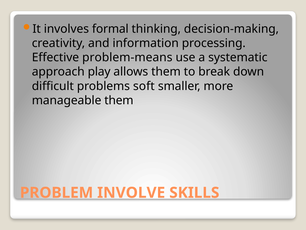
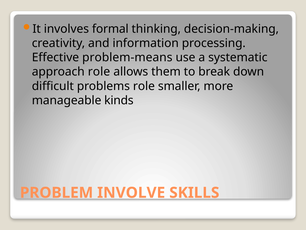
approach play: play -> role (99, 72)
problems soft: soft -> role (144, 86)
manageable them: them -> kinds (119, 100)
